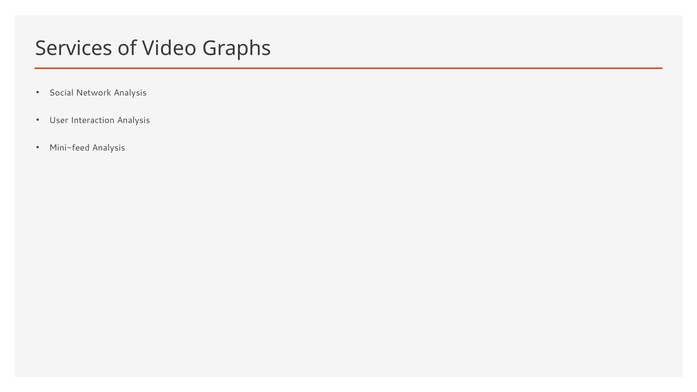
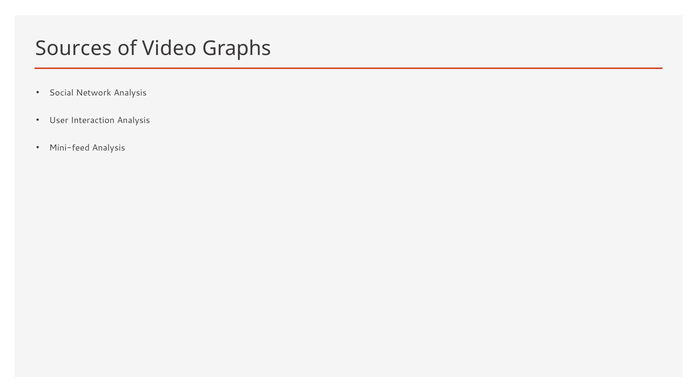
Services: Services -> Sources (74, 49)
